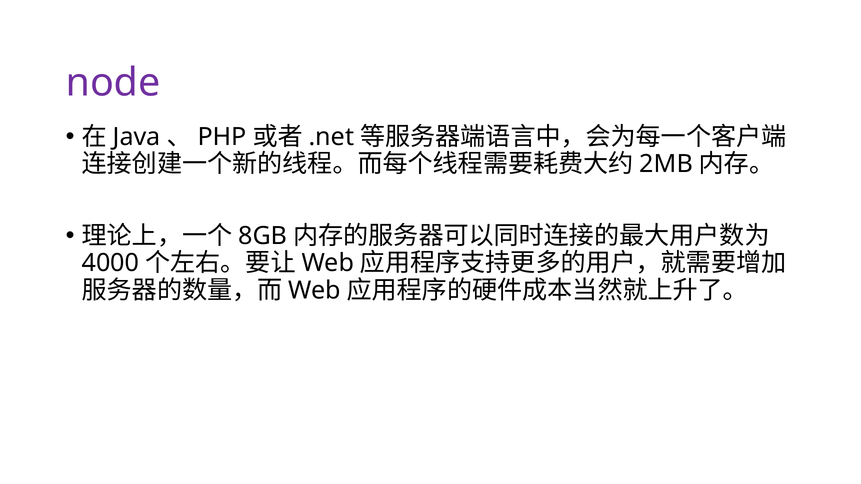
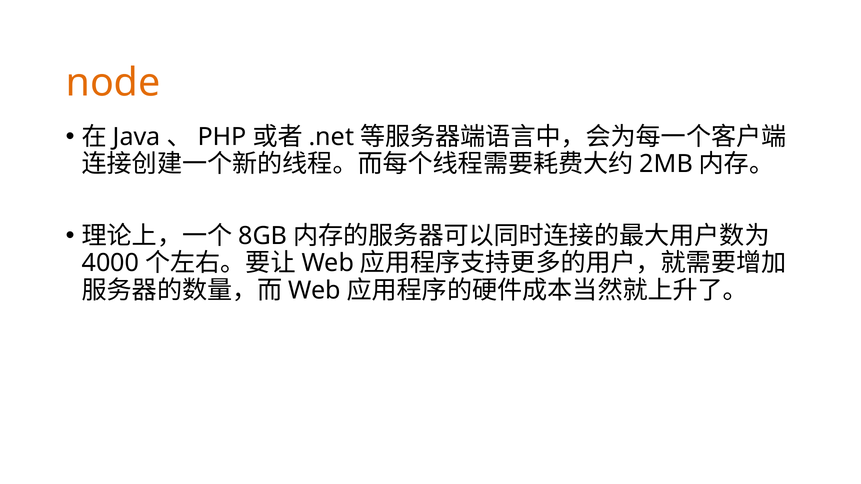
node colour: purple -> orange (113, 83)
